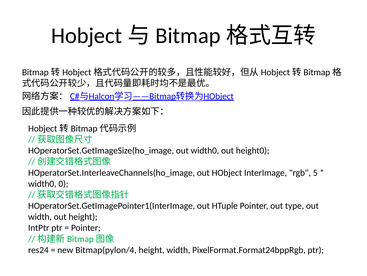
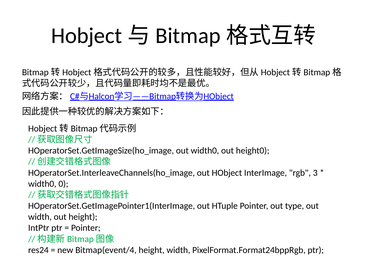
5: 5 -> 3 (315, 172)
Bitmap(pylon/4: Bitmap(pylon/4 -> Bitmap(event/4 (106, 249)
